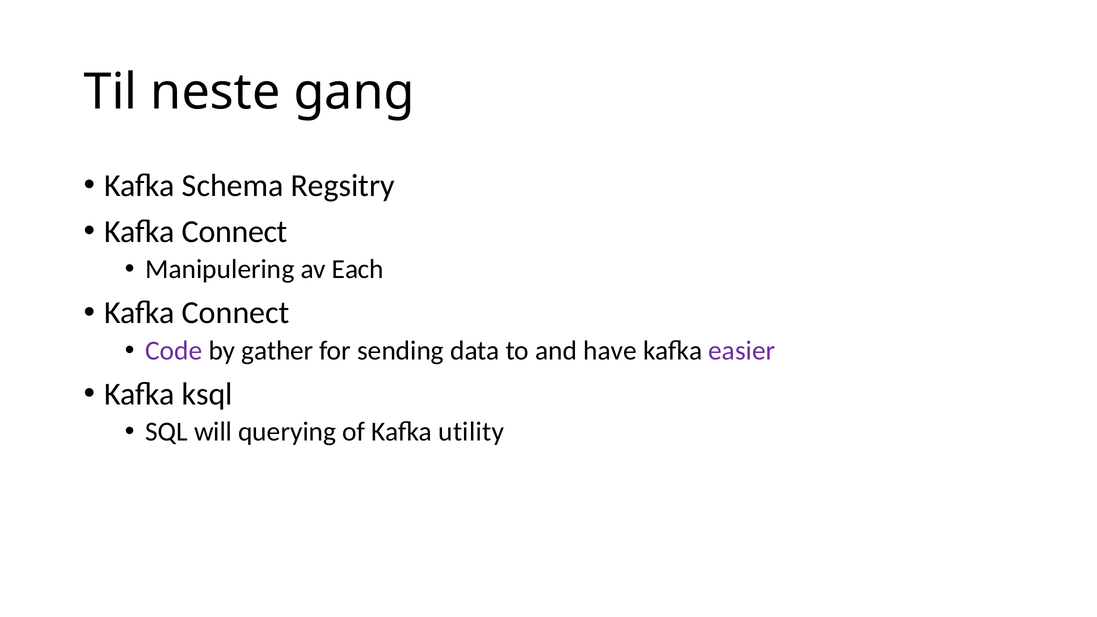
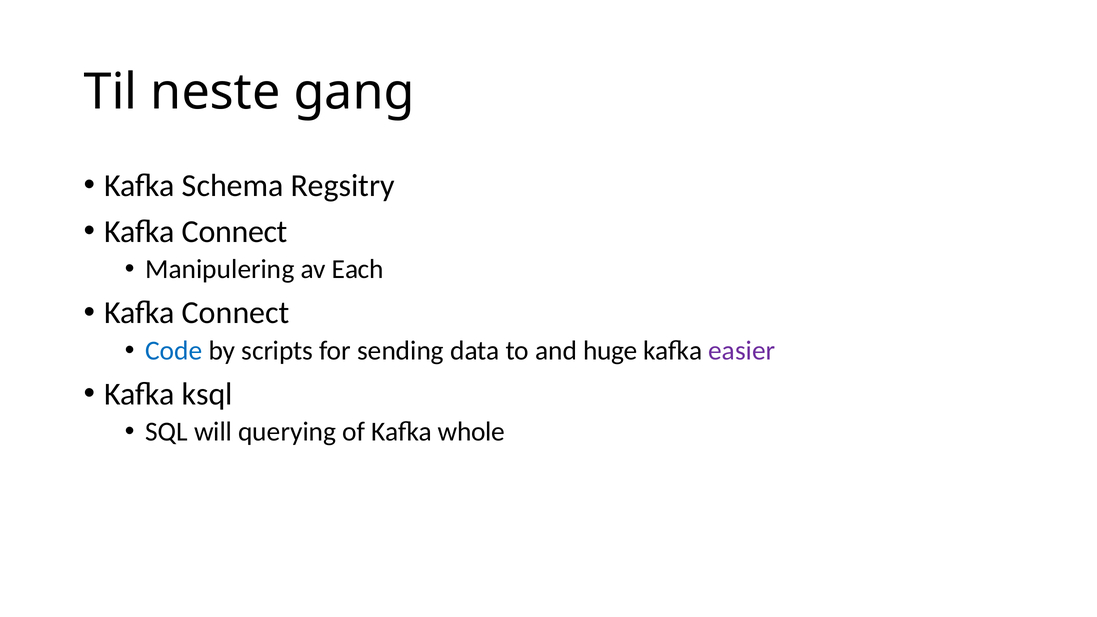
Code colour: purple -> blue (174, 351)
gather: gather -> scripts (277, 351)
have: have -> huge (610, 351)
utility: utility -> whole (471, 432)
